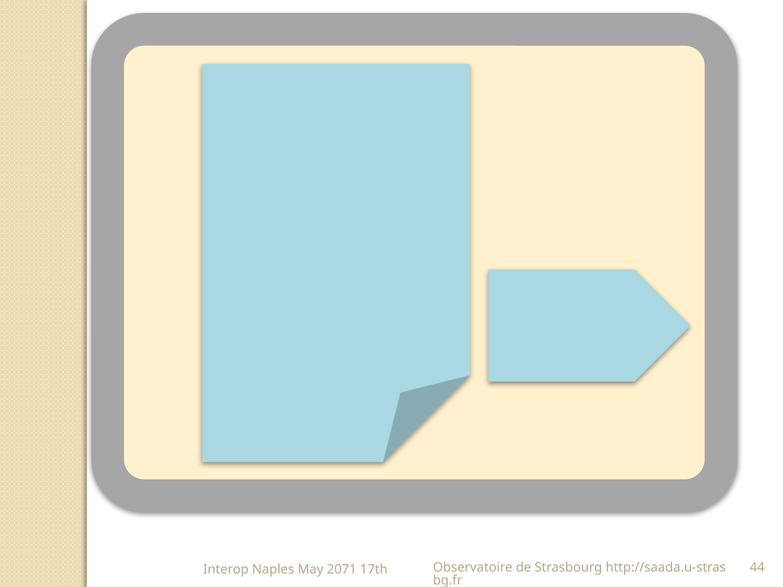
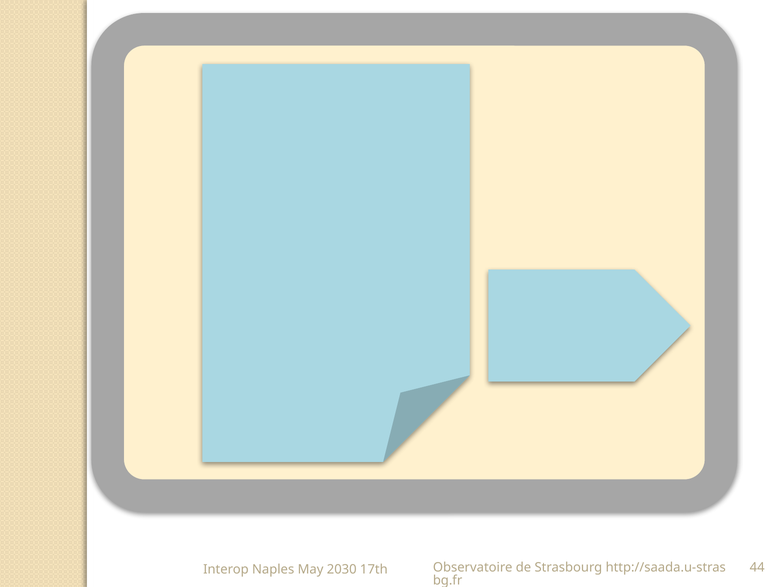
2071: 2071 -> 2030 (342, 570)
